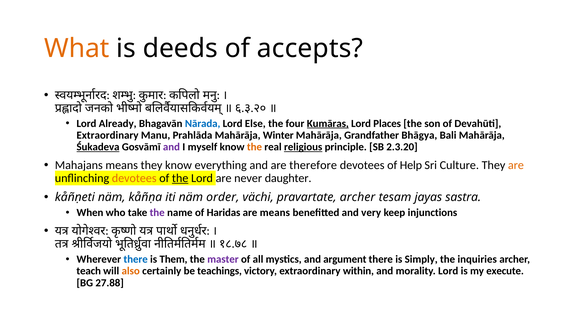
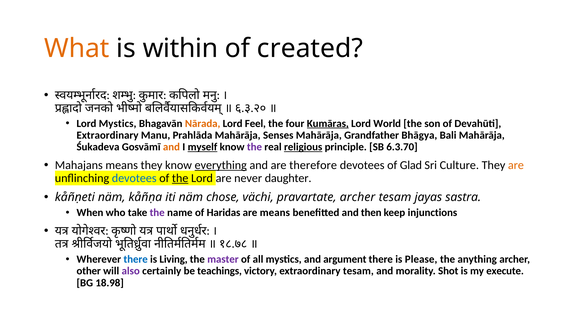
deeds: deeds -> within (180, 49)
accepts: accepts -> created (310, 49)
Lord Already: Already -> Mystics (118, 124)
Nārada colour: blue -> orange (203, 124)
Else: Else -> Feel (255, 124)
Places: Places -> World (387, 124)
Winter: Winter -> Senses (278, 135)
Śukadeva underline: present -> none (98, 147)
and colour: purple -> orange (171, 147)
myself underline: none -> present (202, 147)
the colour: orange -> purple (254, 147)
2.3.20: 2.3.20 -> 6.3.70 (402, 147)
everything underline: none -> present (221, 165)
Help: Help -> Glad (411, 165)
devotees colour: orange -> blue (134, 178)
order: order -> chose (223, 197)
very: very -> then (371, 213)
Them: Them -> Living (174, 259)
Simply: Simply -> Please (421, 259)
inquiries: inquiries -> anything (477, 259)
teach: teach -> other (89, 271)
also colour: orange -> purple (131, 271)
extraordinary within: within -> tesam (358, 271)
morality Lord: Lord -> Shot (448, 271)
27.88: 27.88 -> 18.98 (110, 283)
